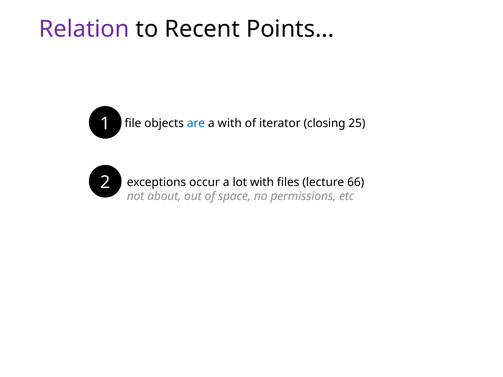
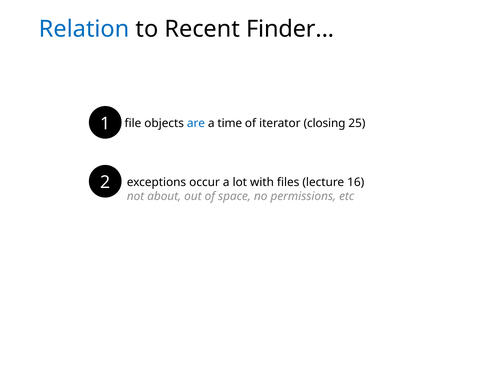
Relation colour: purple -> blue (84, 29)
Points: Points -> Finder (290, 29)
a with: with -> time (230, 123)
66: 66 -> 16 (356, 182)
